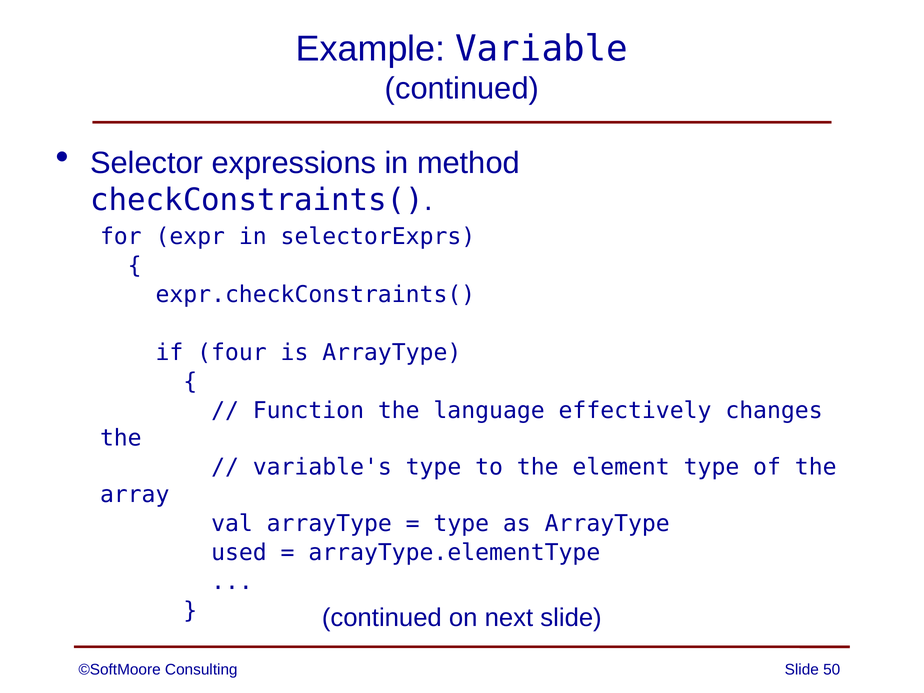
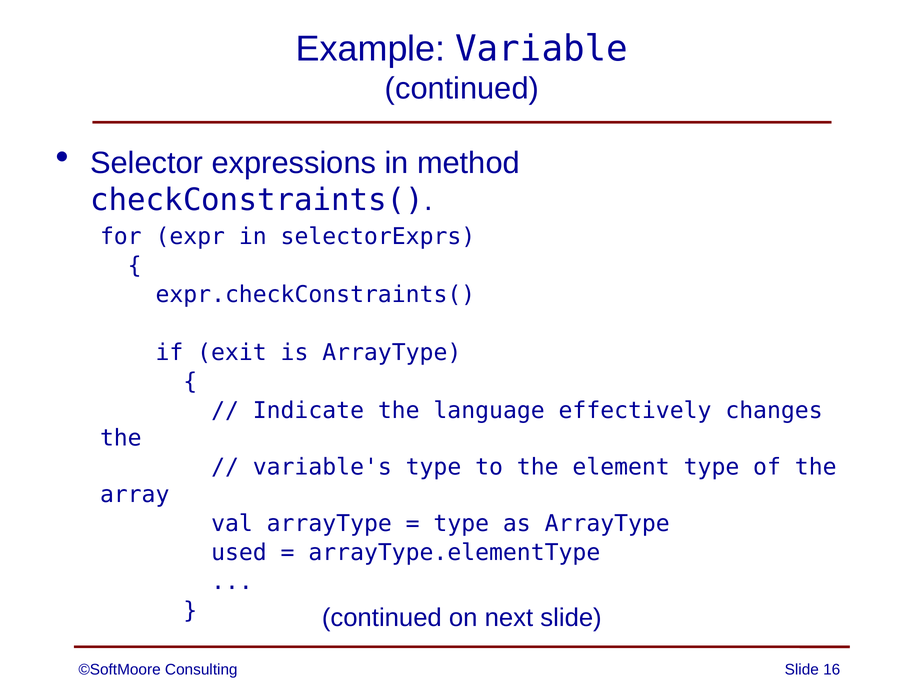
four: four -> exit (232, 352)
Function: Function -> Indicate (308, 410)
50: 50 -> 16 (832, 669)
